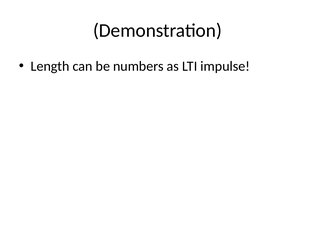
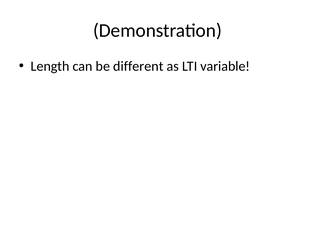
numbers: numbers -> different (138, 66)
impulse: impulse -> variable (225, 66)
